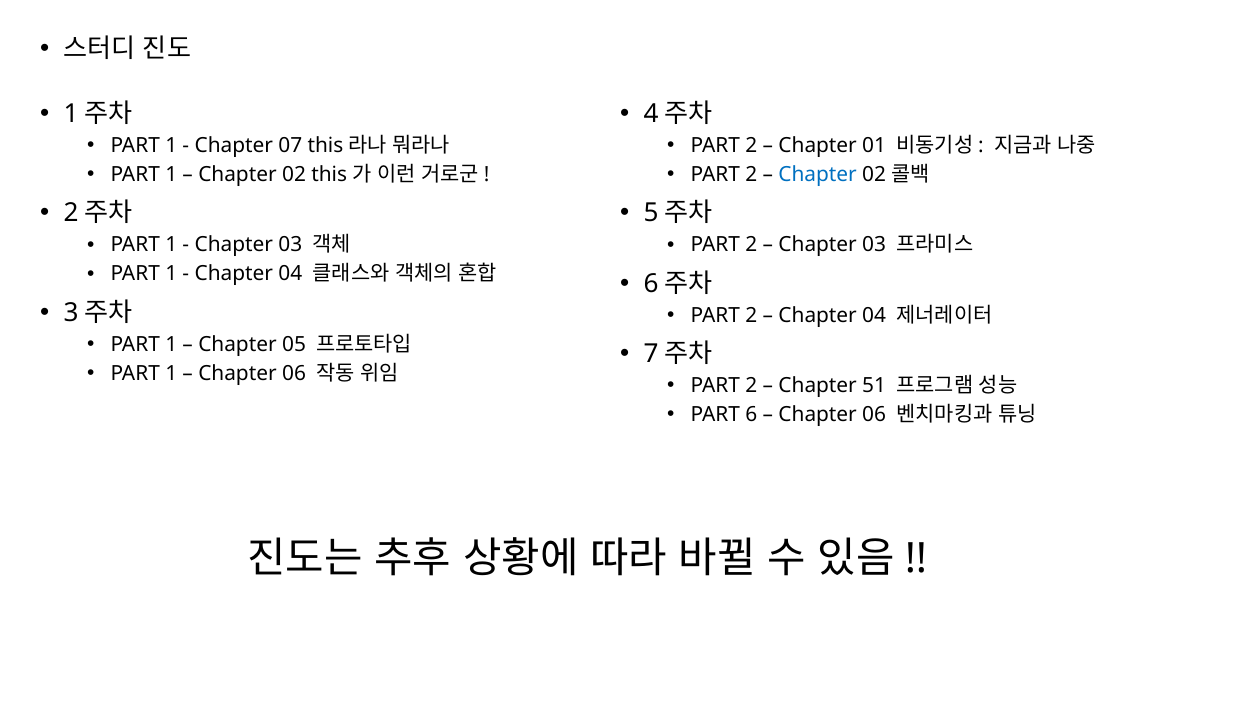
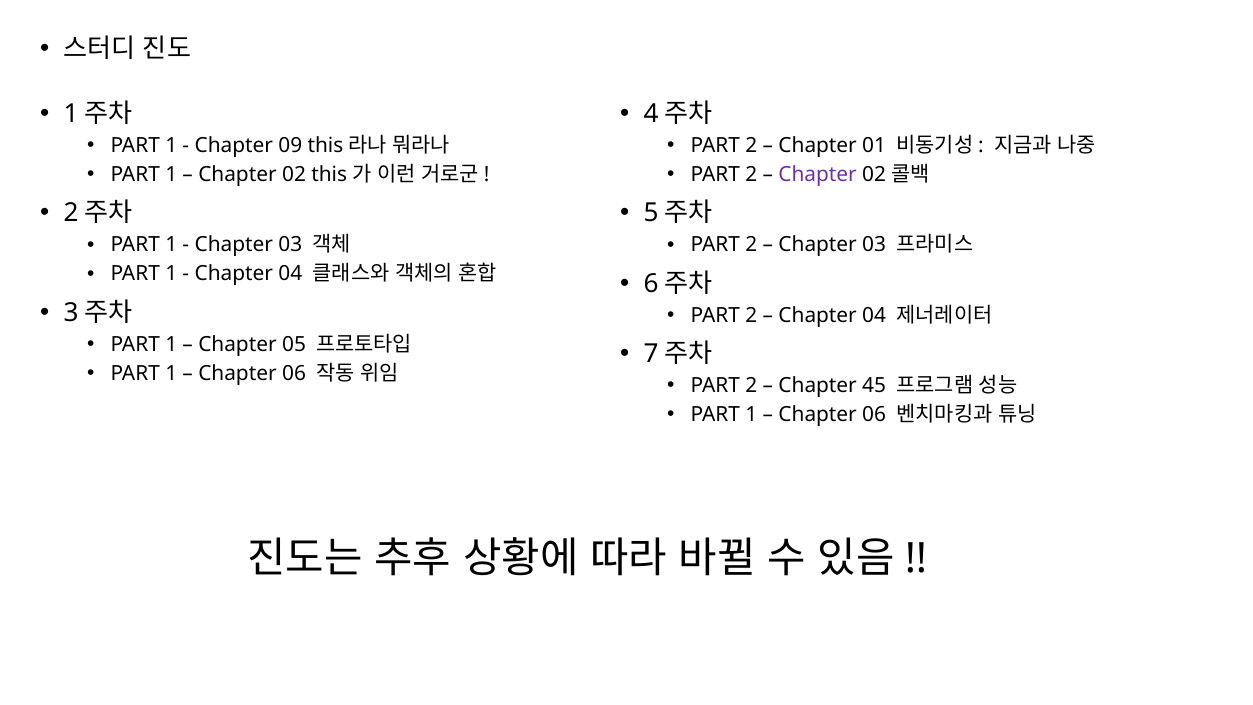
07: 07 -> 09 (290, 146)
Chapter colour: blue -> purple (818, 175)
51: 51 -> 45 (874, 386)
6: 6 -> 1 (751, 415)
